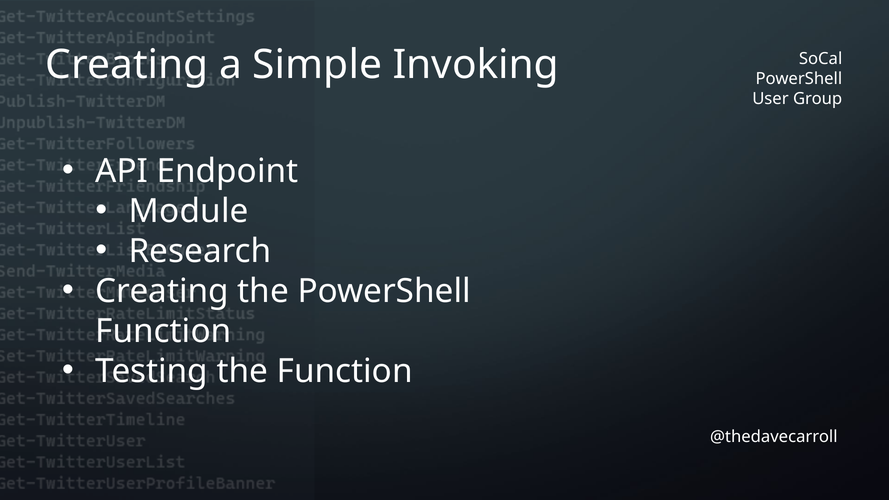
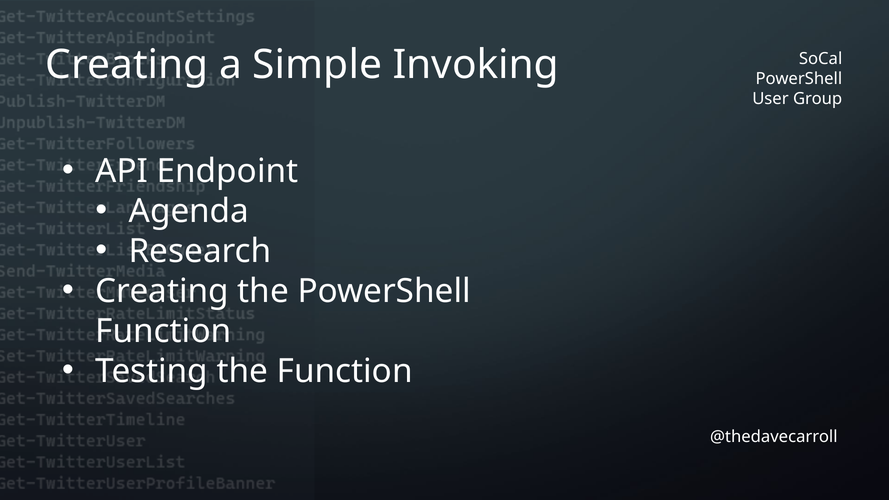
Module: Module -> Agenda (189, 211)
